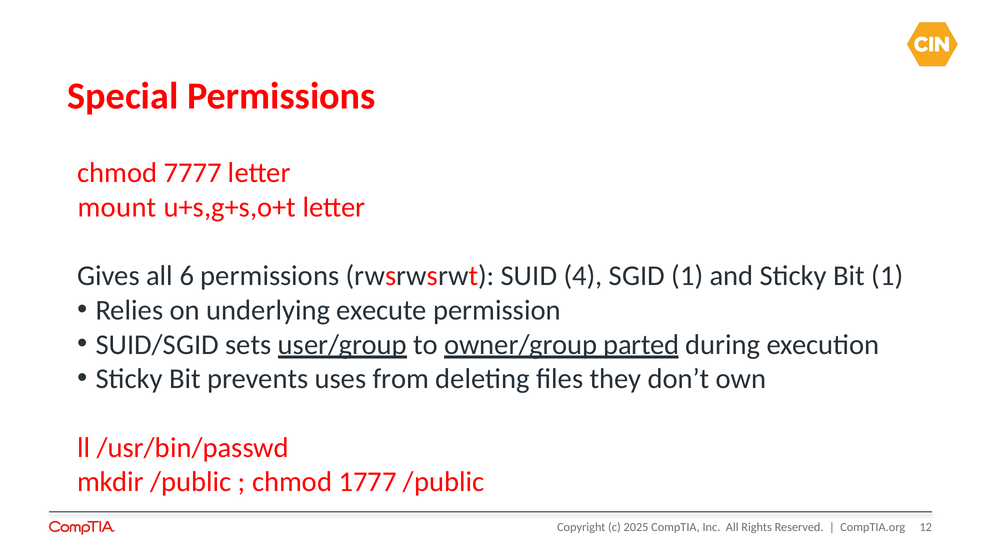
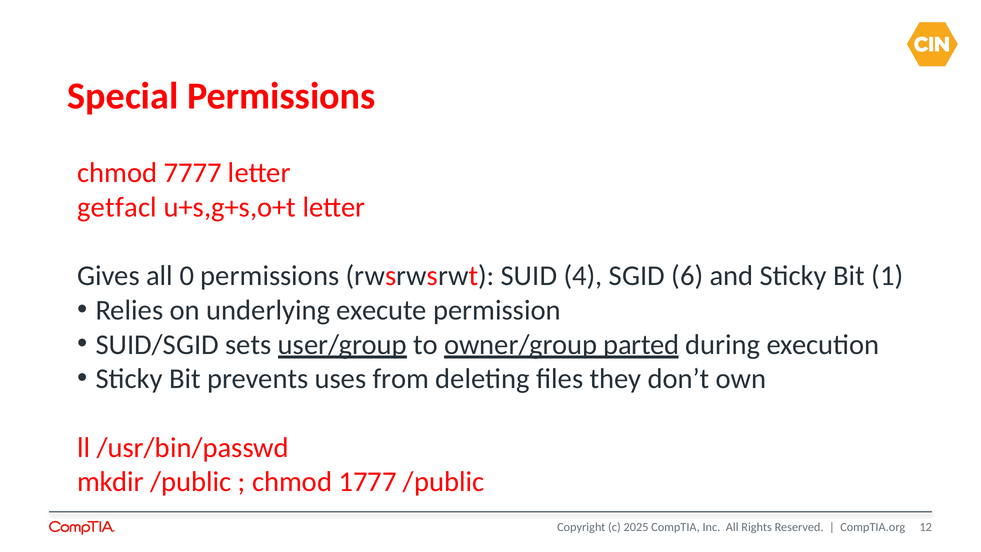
mount: mount -> getfacl (117, 207)
6: 6 -> 0 (187, 276)
SGID 1: 1 -> 6 (687, 276)
